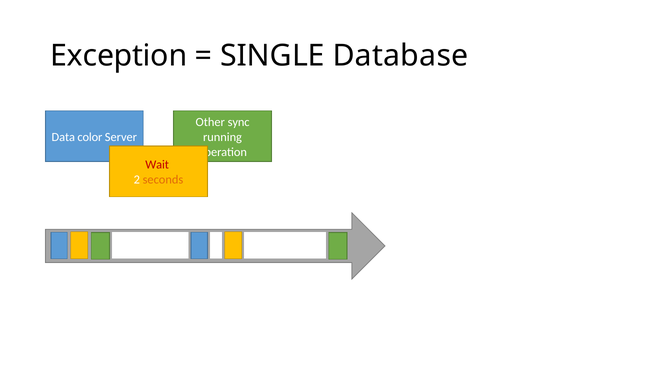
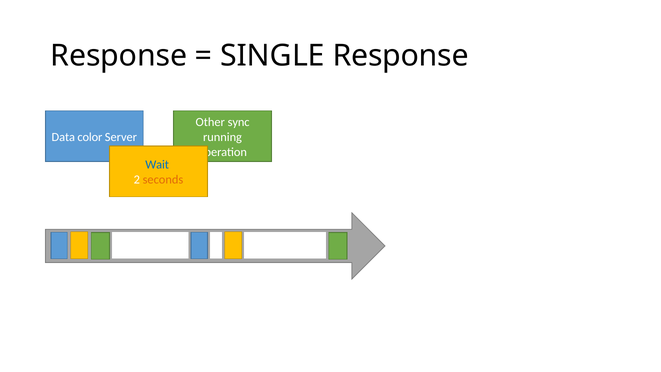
Exception: Exception -> Response (119, 56)
SINGLE Database: Database -> Response (401, 56)
Wait colour: red -> blue (157, 165)
